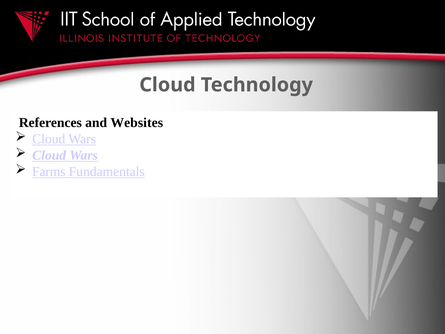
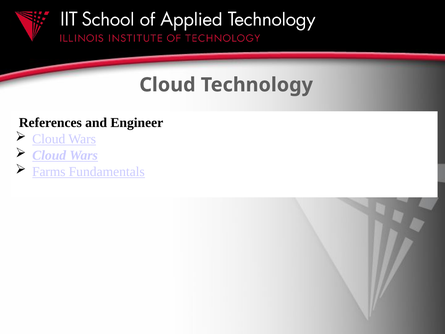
Websites: Websites -> Engineer (137, 123)
